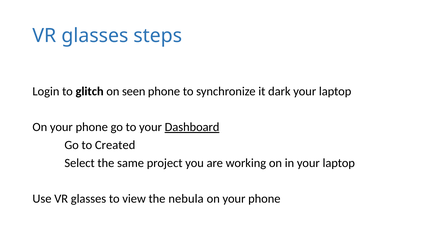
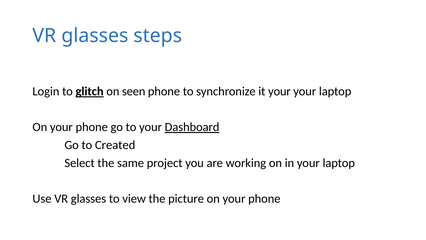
glitch underline: none -> present (90, 91)
it dark: dark -> your (279, 91)
nebula: nebula -> picture (186, 198)
